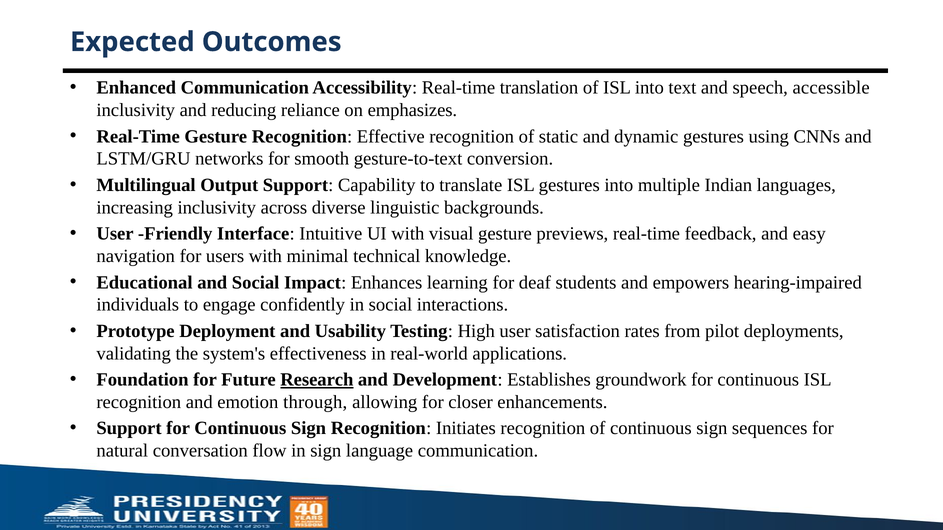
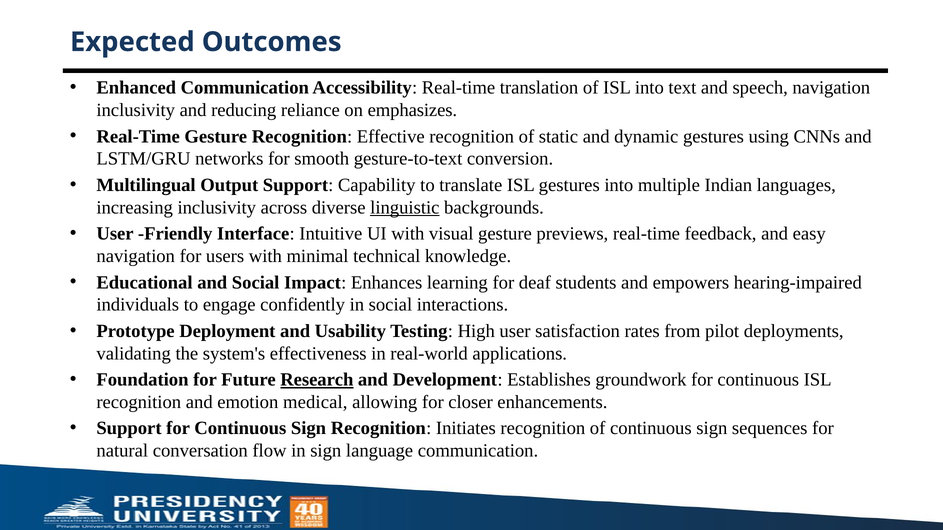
speech accessible: accessible -> navigation (831, 88)
linguistic underline: none -> present (405, 208)
through: through -> medical (315, 402)
